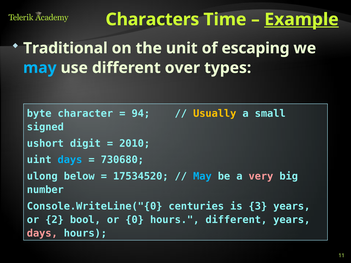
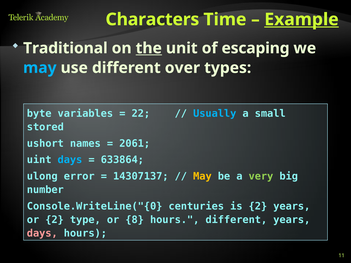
the underline: none -> present (149, 48)
character: character -> variables (85, 114)
94: 94 -> 22 (141, 114)
Usually colour: yellow -> light blue (215, 114)
signed: signed -> stored (45, 127)
digit: digit -> names (85, 144)
2010: 2010 -> 2061 (135, 144)
730680: 730680 -> 633864 (122, 160)
below: below -> error (79, 176)
17534520: 17534520 -> 14307137 (141, 176)
May colour: light blue -> yellow (202, 176)
very colour: pink -> light green (261, 176)
is 3: 3 -> 2 (258, 206)
bool: bool -> type (85, 220)
0: 0 -> 8 (135, 220)
